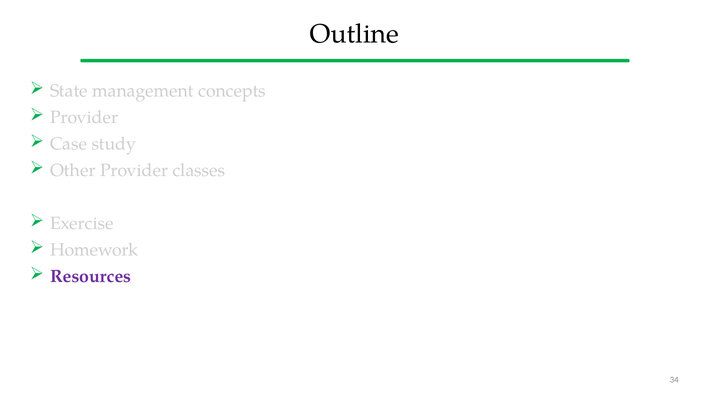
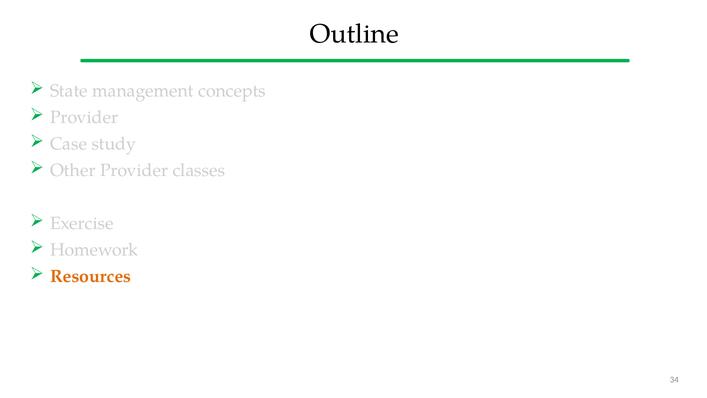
Resources colour: purple -> orange (91, 276)
